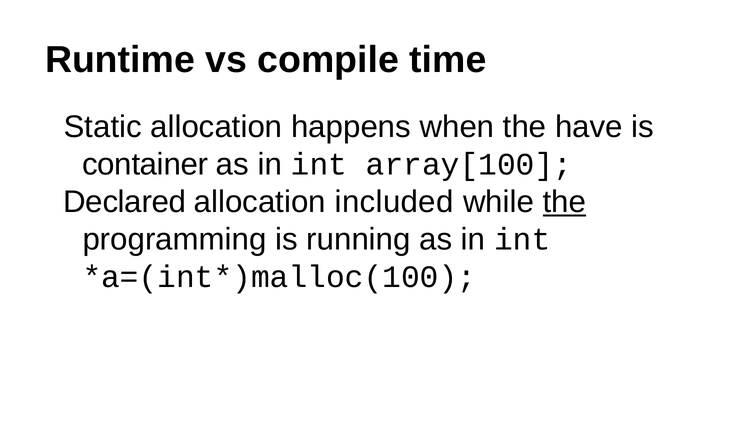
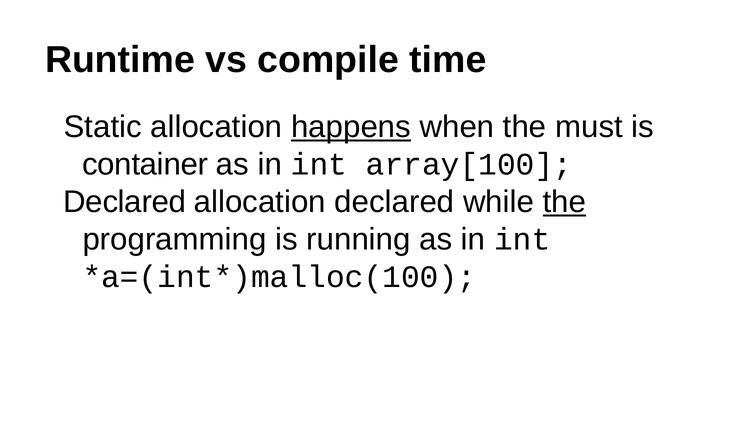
happens underline: none -> present (351, 127)
have: have -> must (589, 127)
allocation included: included -> declared (394, 202)
